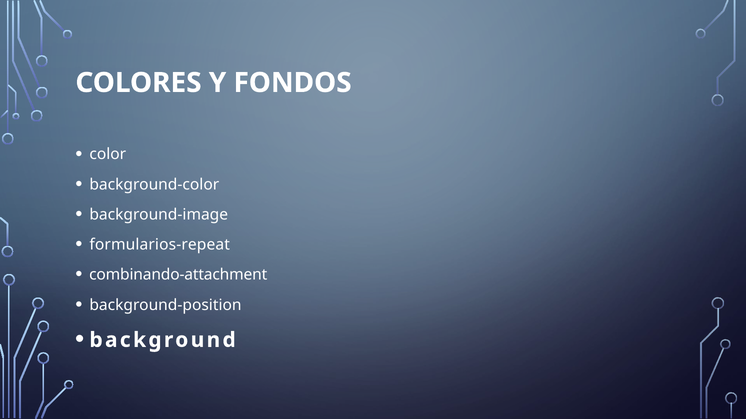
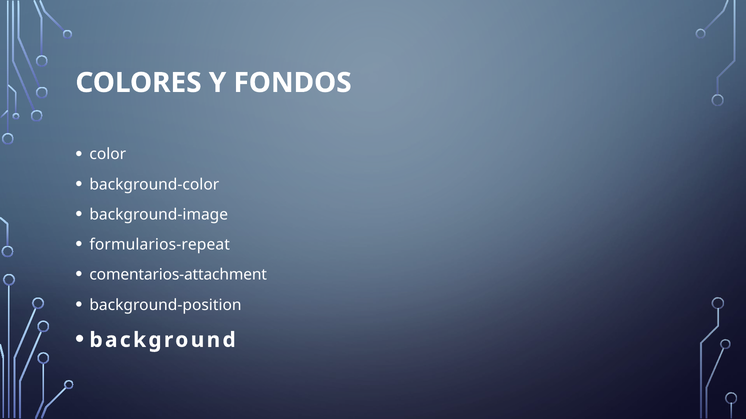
combinando-attachment: combinando-attachment -> comentarios-attachment (178, 275)
